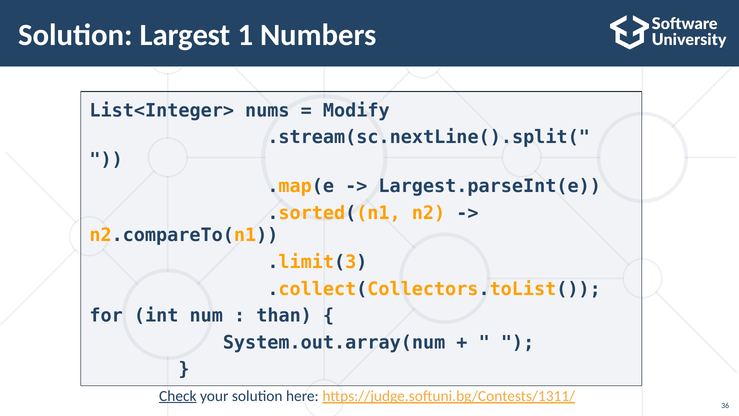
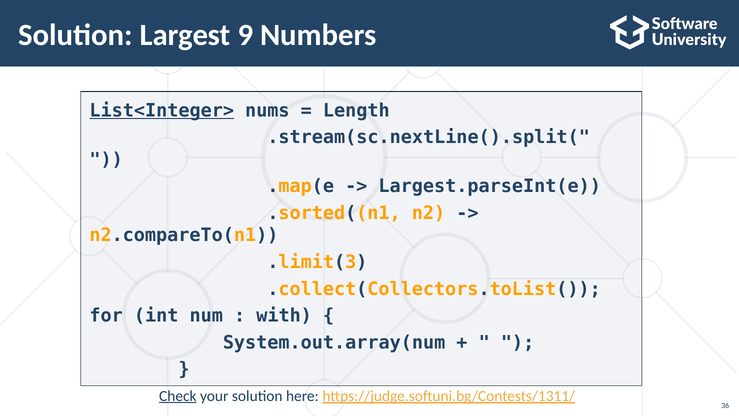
1: 1 -> 9 (245, 35)
List<Integer> underline: none -> present (162, 110)
Modify: Modify -> Length (356, 110)
than: than -> with (284, 316)
